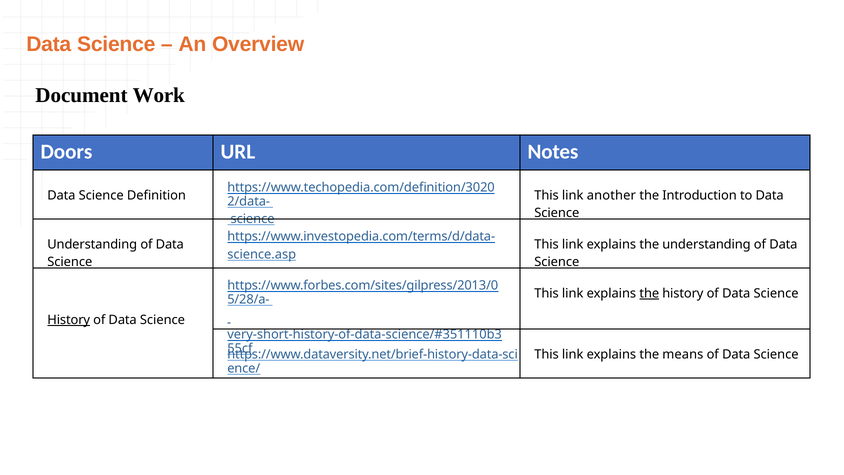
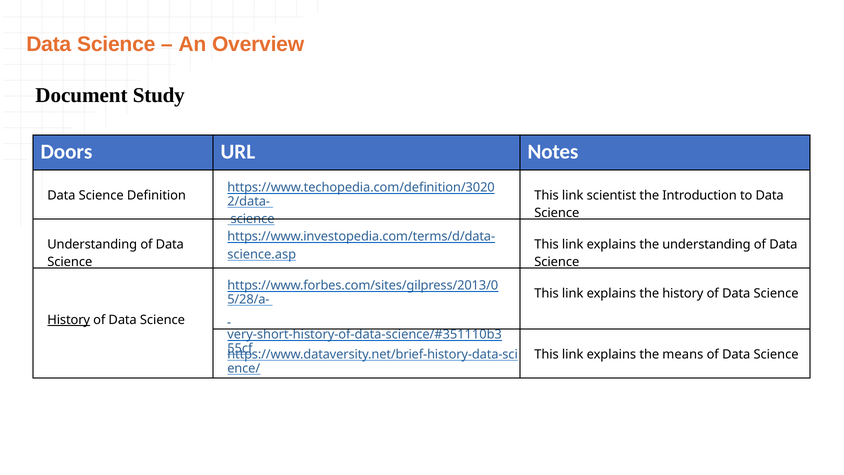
Work: Work -> Study (159, 95)
another: another -> scientist (611, 195)
the underline: present -> none (649, 293)
